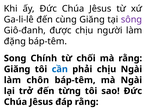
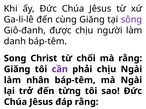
đặng: đặng -> danh (15, 42)
Chính: Chính -> Christ (44, 59)
cần colour: blue -> purple (60, 70)
chôn: chôn -> nhân (38, 80)
